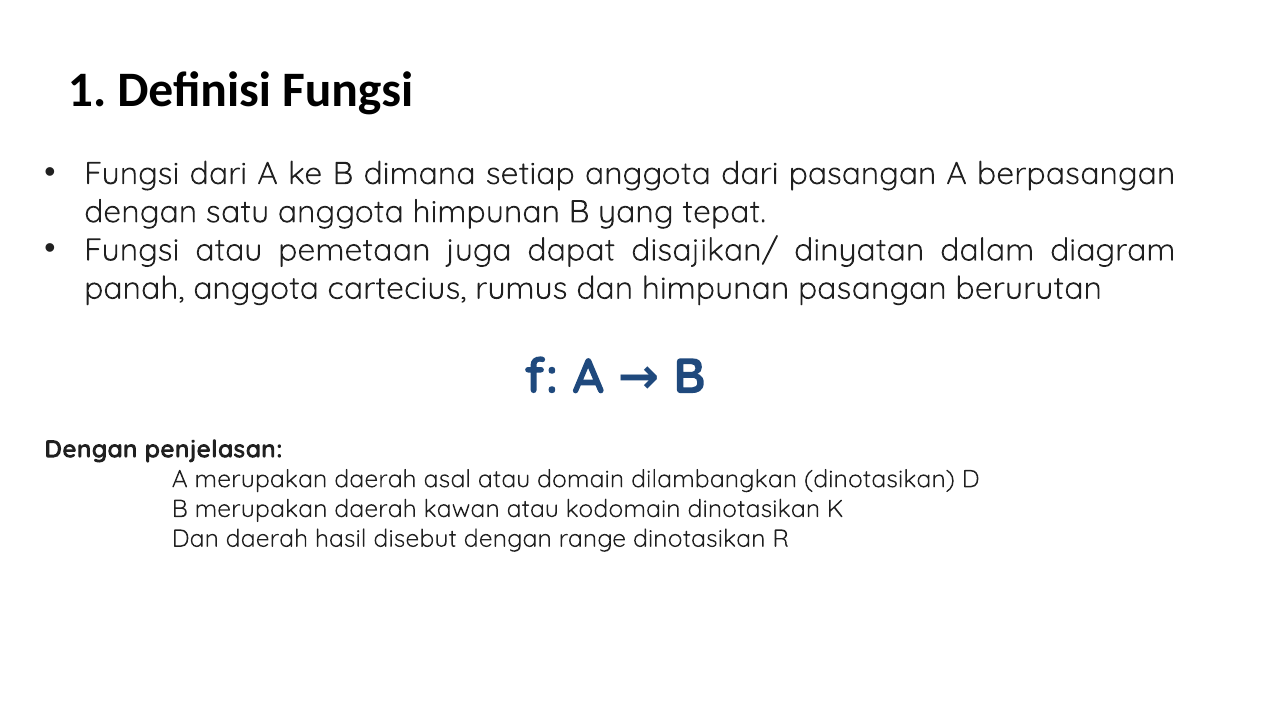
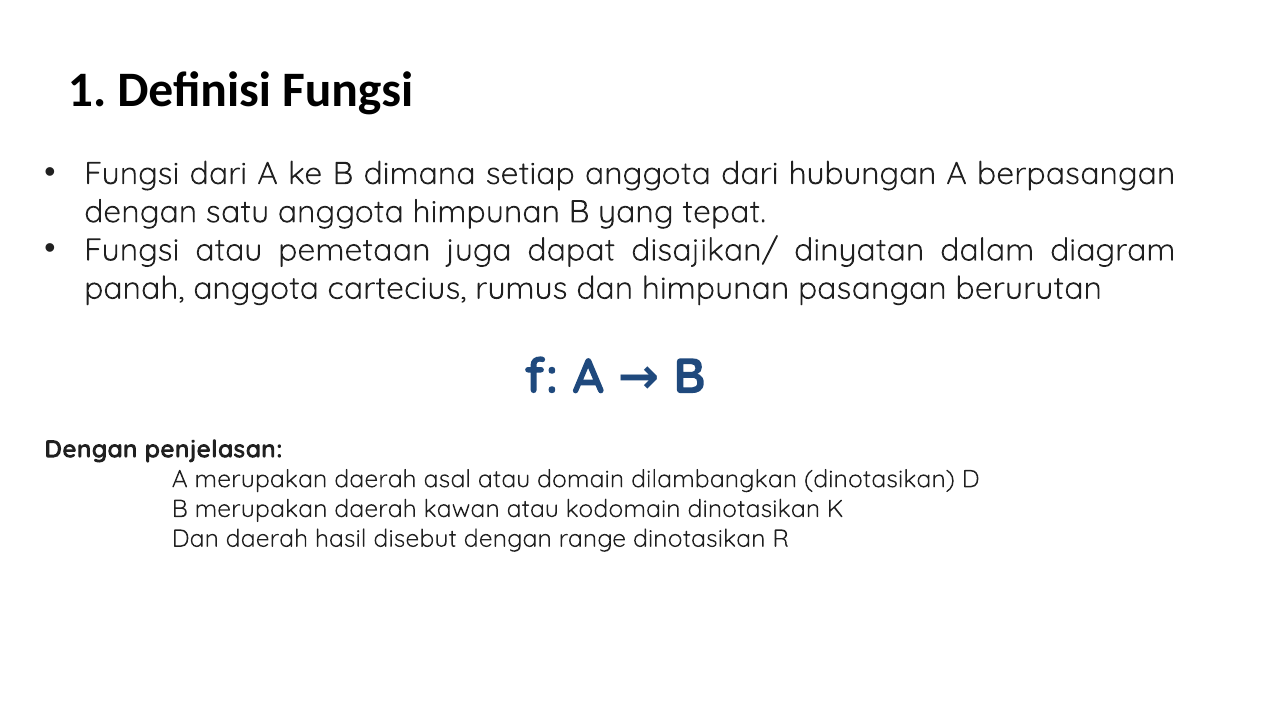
dari pasangan: pasangan -> hubungan (863, 174)
